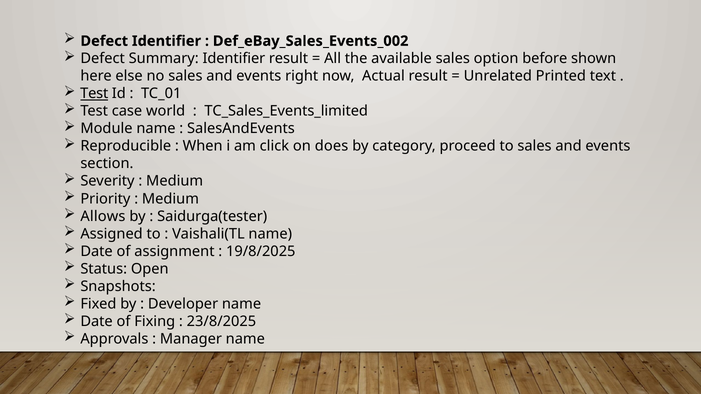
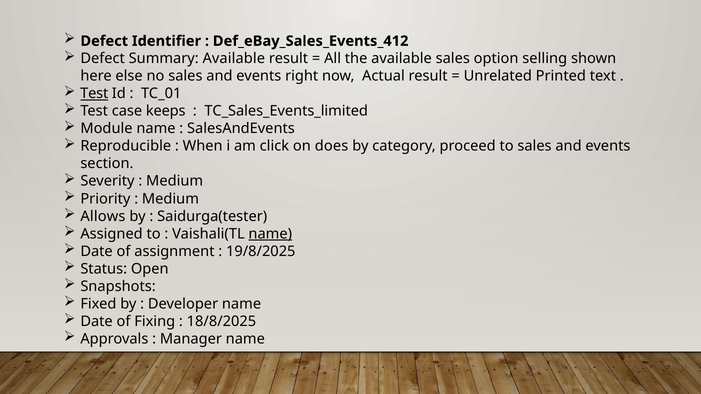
Def_eBay_Sales_Events_002: Def_eBay_Sales_Events_002 -> Def_eBay_Sales_Events_412 (311, 41)
Summary Identifier: Identifier -> Available (234, 59)
before: before -> selling (545, 59)
world: world -> keeps (166, 111)
name underline: none -> present (270, 234)
23/8/2025: 23/8/2025 -> 18/8/2025 (221, 322)
